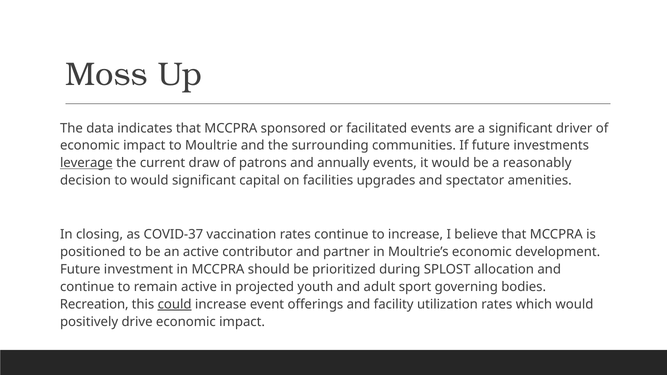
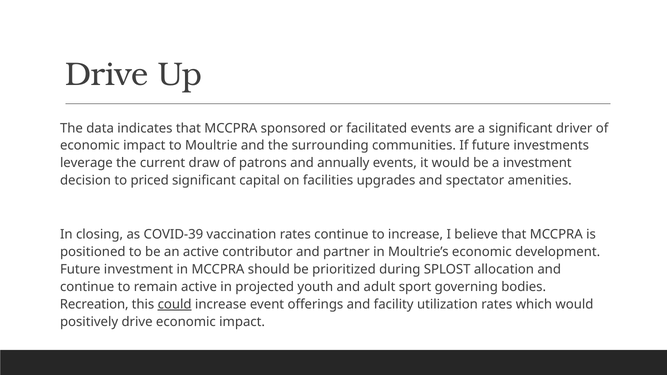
Moss: Moss -> Drive (107, 75)
leverage underline: present -> none (86, 163)
a reasonably: reasonably -> investment (537, 163)
to would: would -> priced (150, 180)
COVID-37: COVID-37 -> COVID-39 (173, 235)
